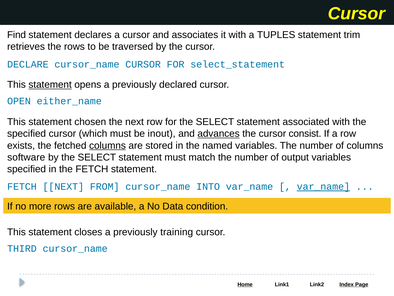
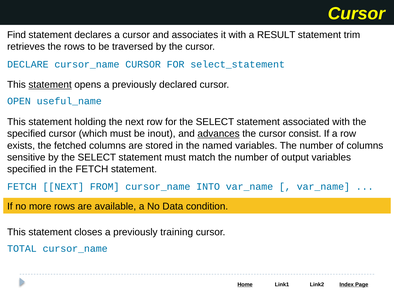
TUPLES: TUPLES -> RESULT (276, 35)
either_name: either_name -> useful_name (69, 101)
chosen: chosen -> holding (90, 122)
columns underline: present -> none (107, 145)
software: software -> sensitive (26, 157)
var_name underline: present -> none (323, 186)
THIRD: THIRD -> TOTAL (22, 248)
